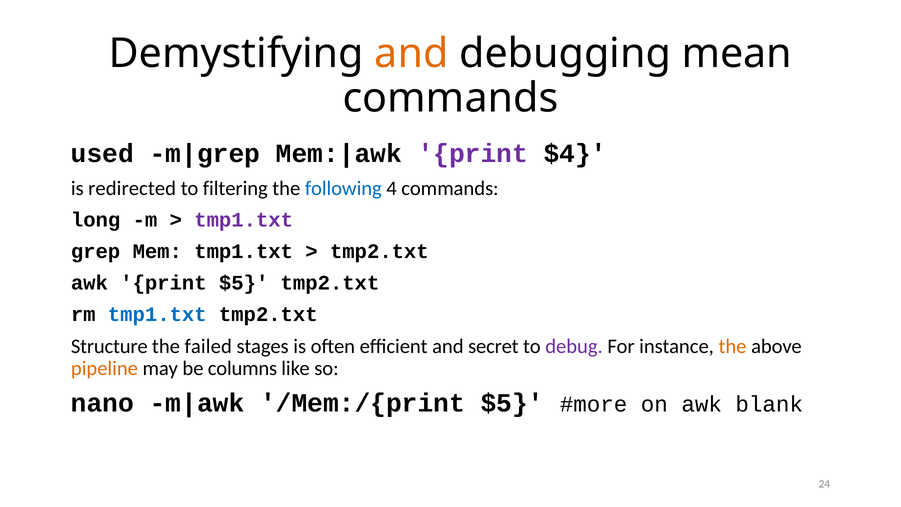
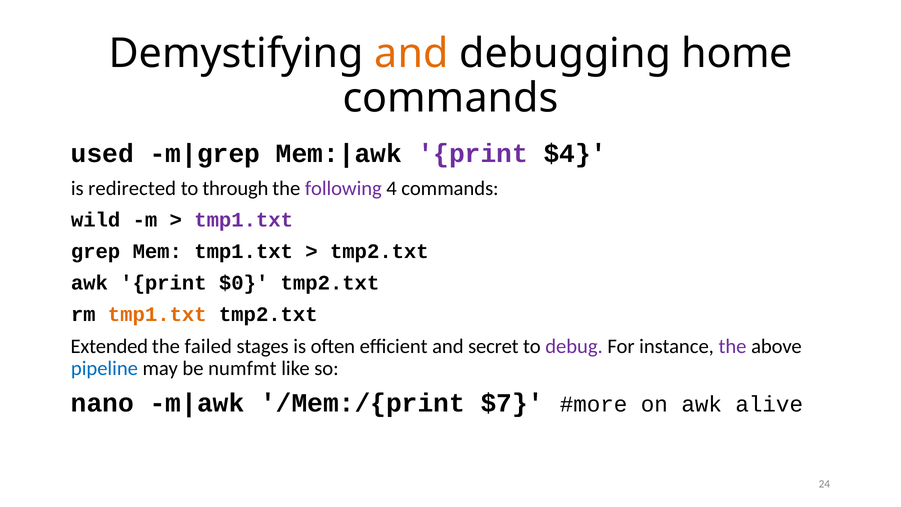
mean: mean -> home (737, 54)
filtering: filtering -> through (235, 188)
following colour: blue -> purple (343, 188)
long: long -> wild (96, 220)
print $5: $5 -> $0 (244, 283)
tmp1.txt colour: blue -> orange (157, 315)
Structure: Structure -> Extended (109, 346)
the colour: orange -> purple (733, 346)
pipeline colour: orange -> blue (104, 368)
columns: columns -> numfmt (242, 368)
/Mem:/{print $5: $5 -> $7 (512, 403)
blank: blank -> alive (769, 404)
